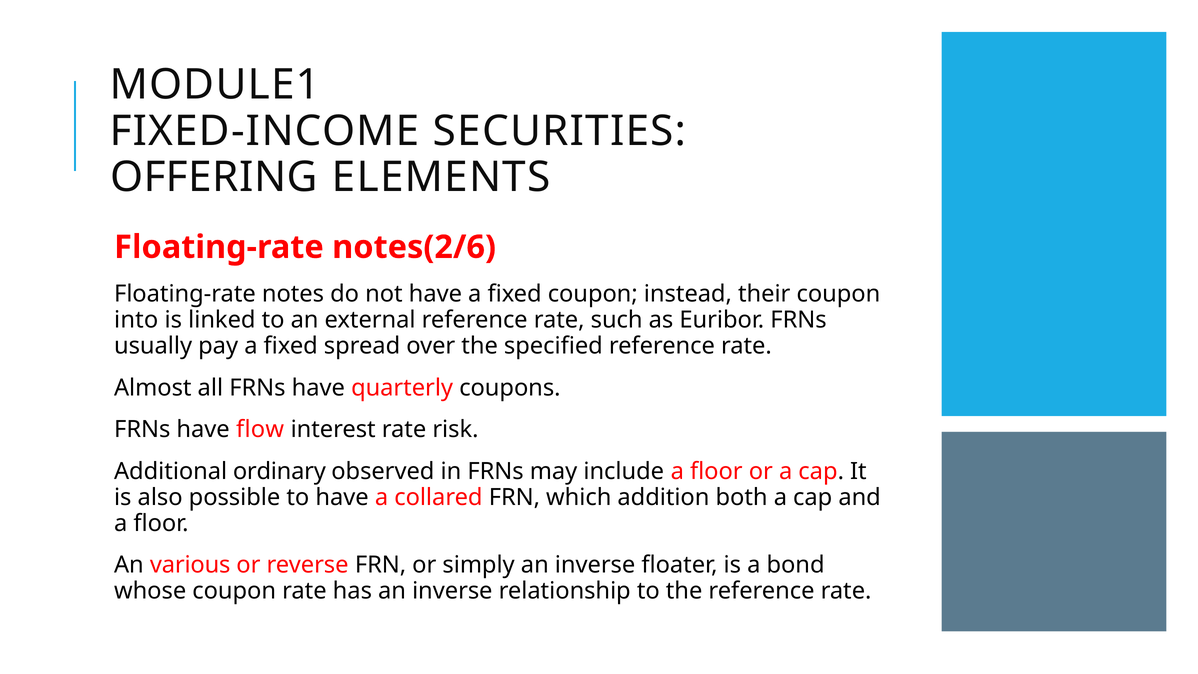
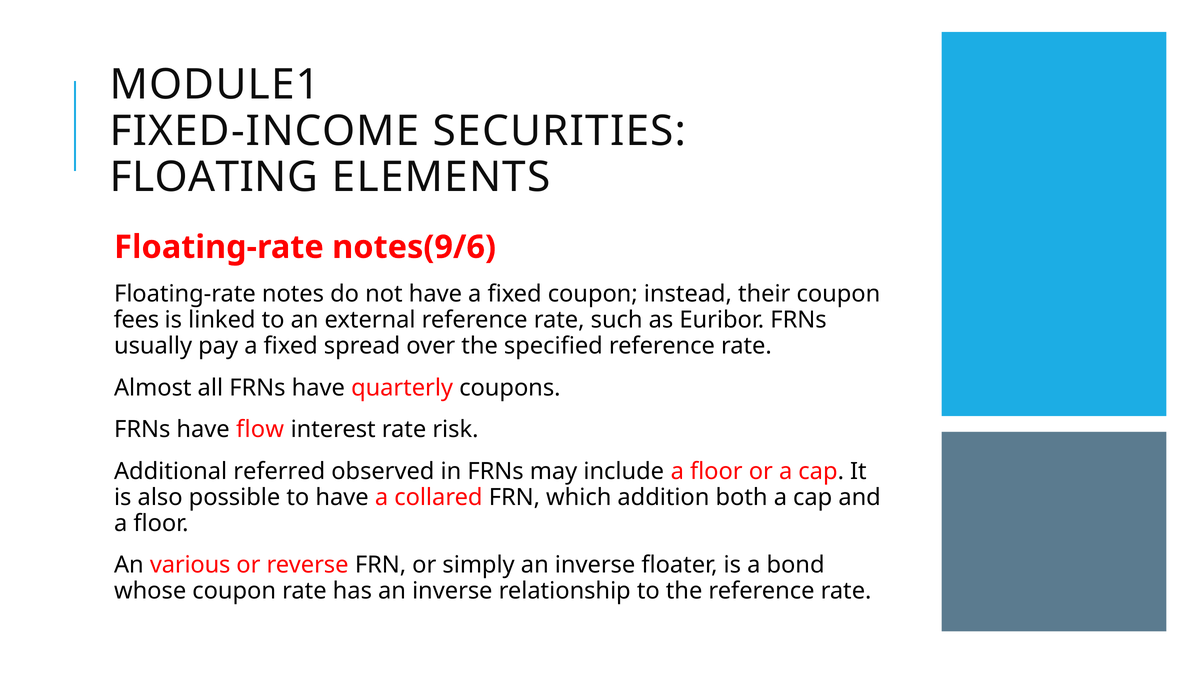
OFFERING: OFFERING -> FLOATING (214, 177)
notes(2/6: notes(2/6 -> notes(9/6 (414, 247)
into: into -> fees (136, 320)
ordinary: ordinary -> referred (279, 471)
